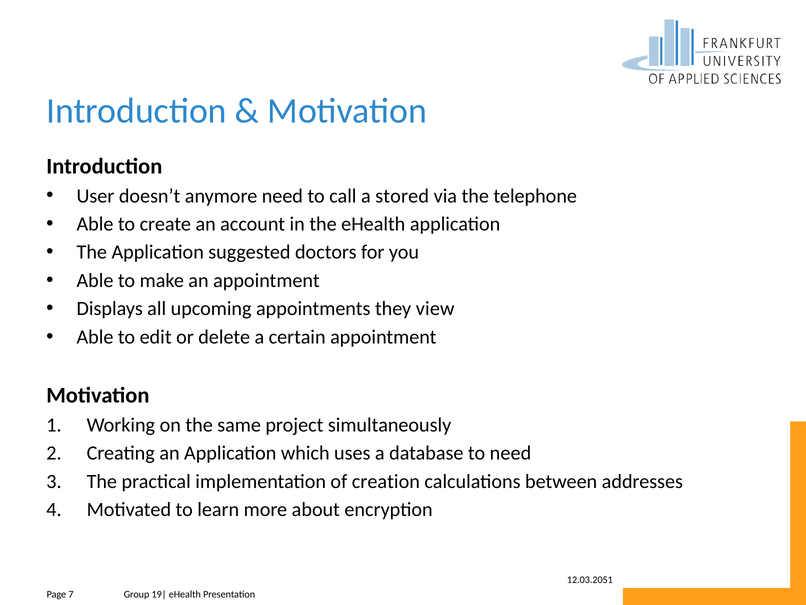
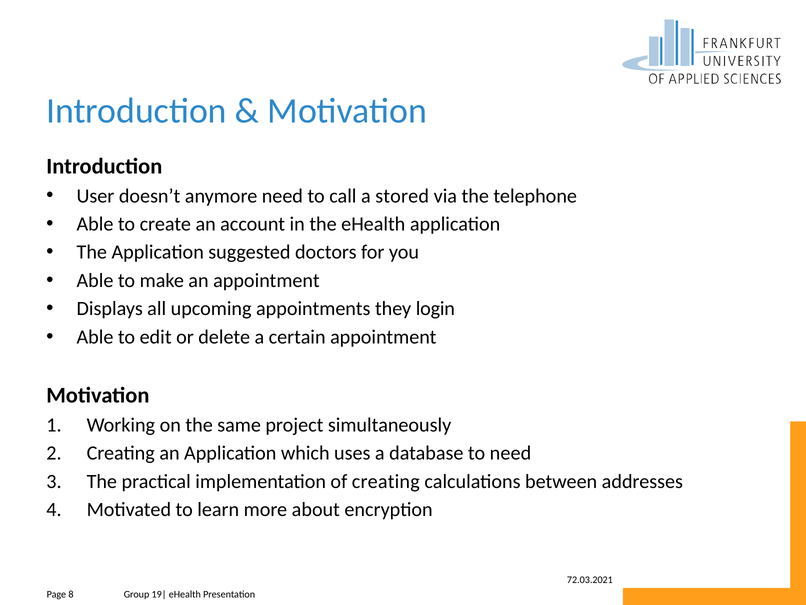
view: view -> login (435, 309)
of creation: creation -> creating (386, 481)
12.03.2051: 12.03.2051 -> 72.03.2021 (590, 579)
7: 7 -> 8 (71, 594)
